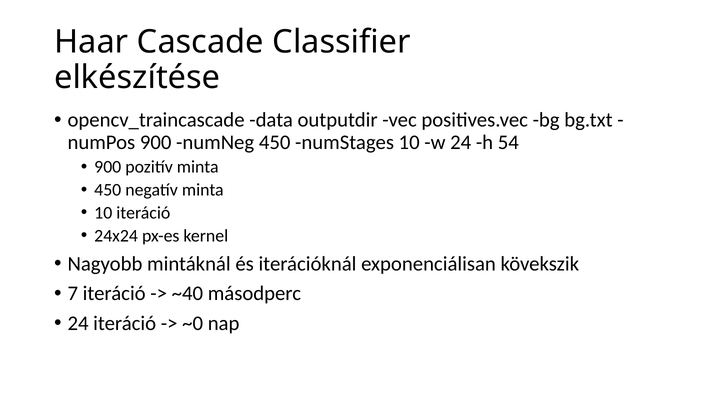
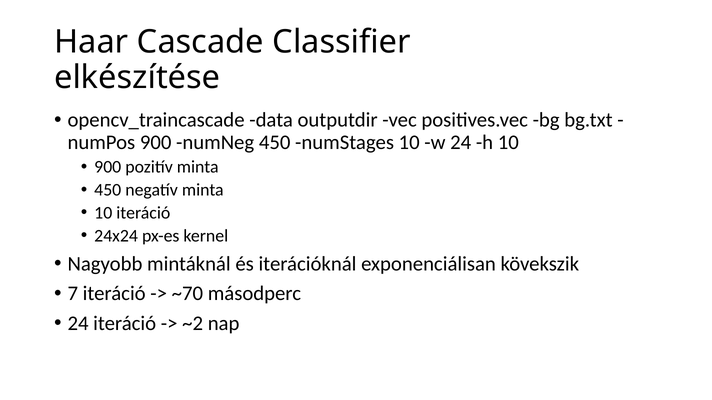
h 54: 54 -> 10 (508, 143)
~40: ~40 -> ~70 (187, 294)
~0: ~0 -> ~2 (193, 324)
